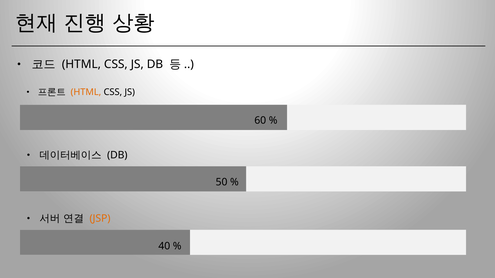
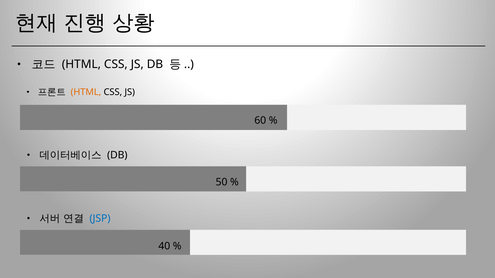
JSP colour: orange -> blue (100, 219)
